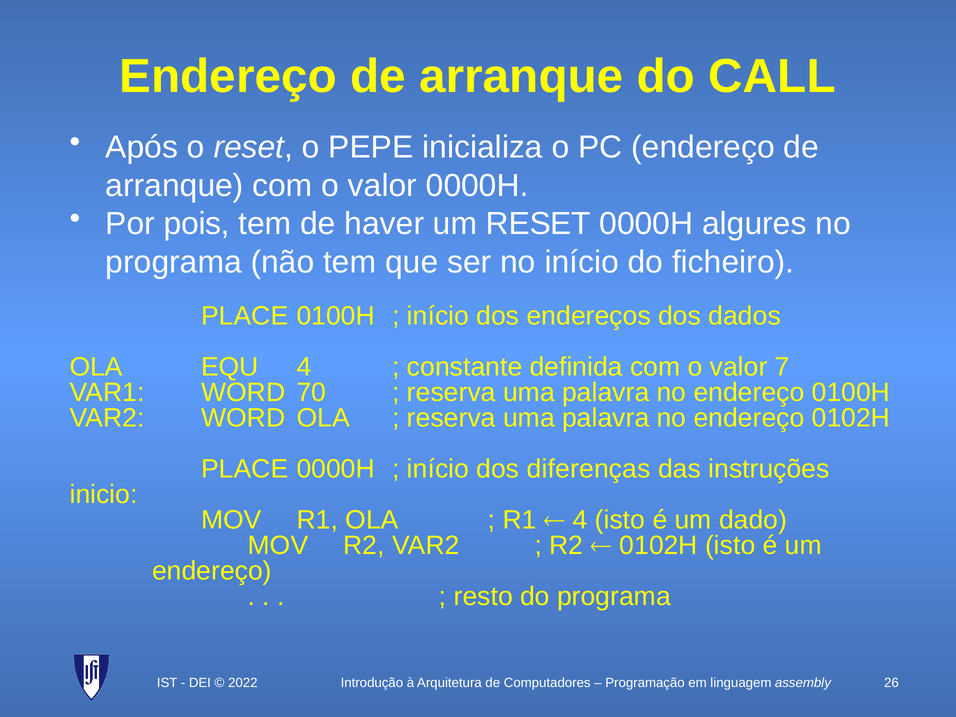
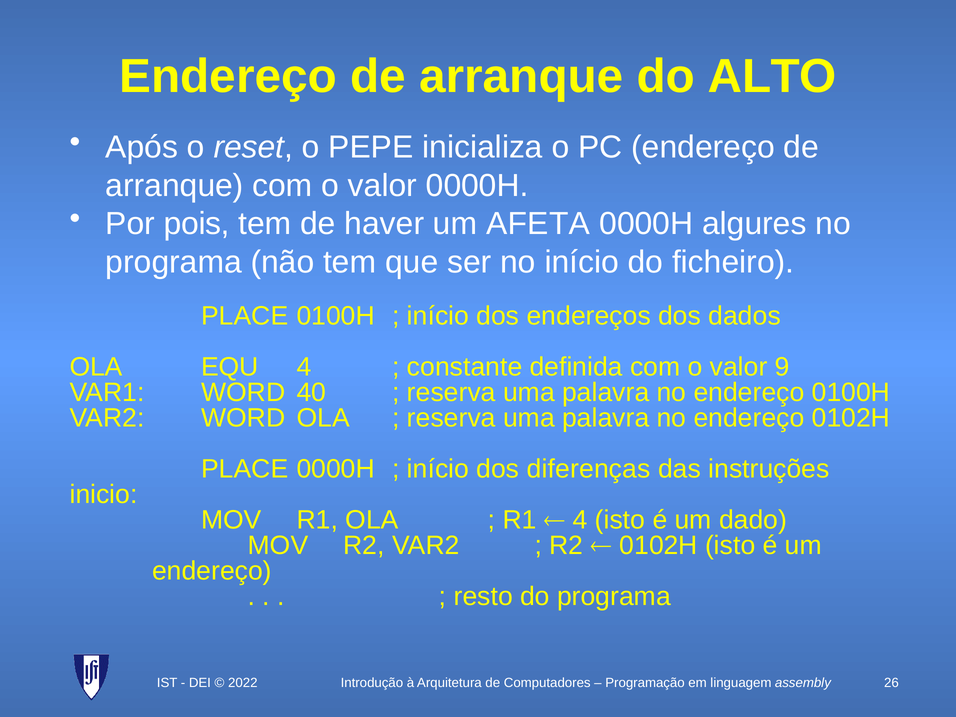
CALL: CALL -> ALTO (772, 76)
um RESET: RESET -> AFETA (538, 224)
7: 7 -> 9 (782, 367)
70: 70 -> 40 (311, 393)
